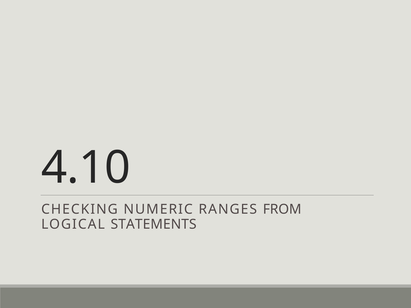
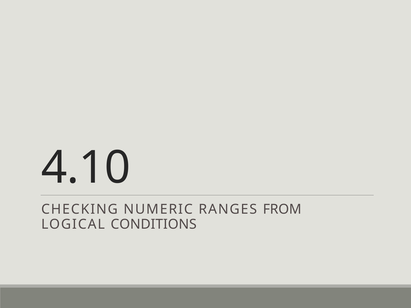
STATEMENTS: STATEMENTS -> CONDITIONS (154, 224)
